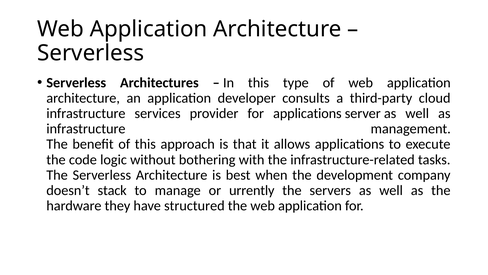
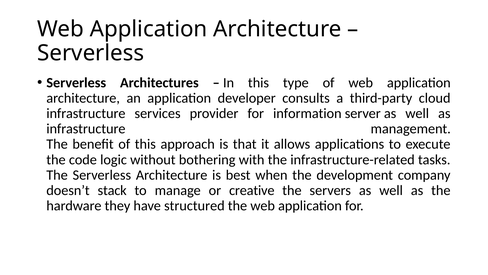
for applications: applications -> information (307, 113)
urrently: urrently -> creative (252, 190)
